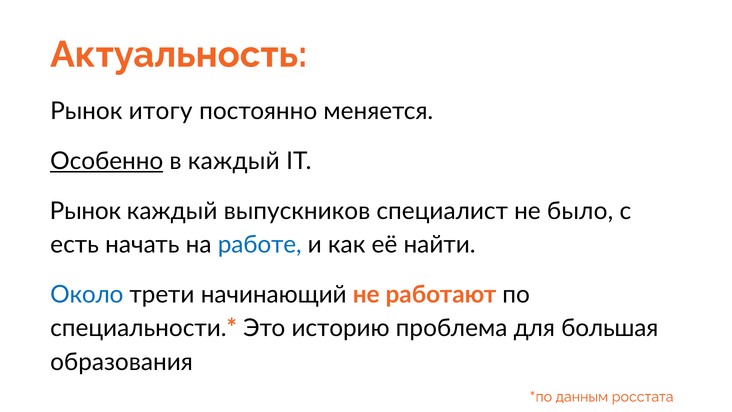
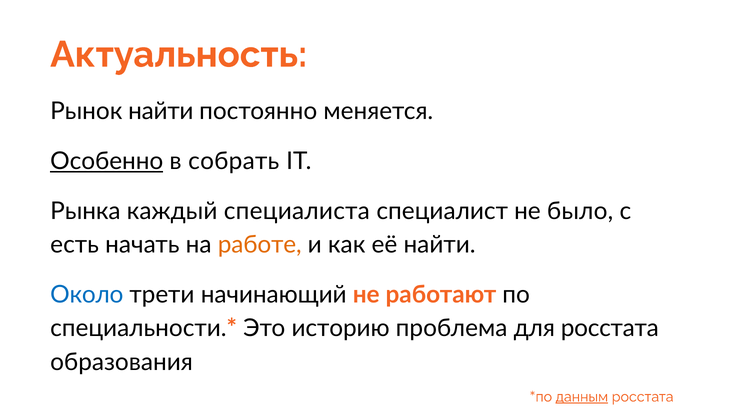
Рынок итогу: итогу -> найти (161, 111)
в каждый: каждый -> собрать (234, 161)
Рынок: Рынок -> Рынка (85, 211)
выпускников: выпускников -> специалиста (297, 211)
работе colour: blue -> orange (260, 245)
для большая: большая -> росстата (610, 328)
данным underline: none -> present (582, 397)
